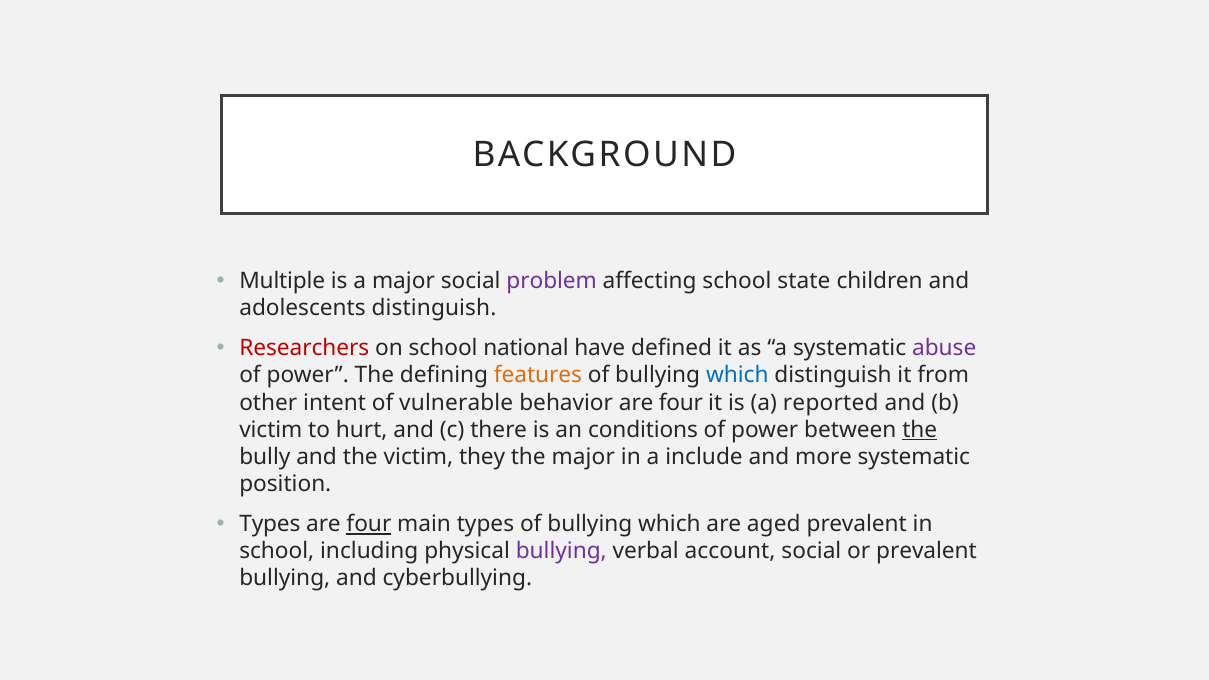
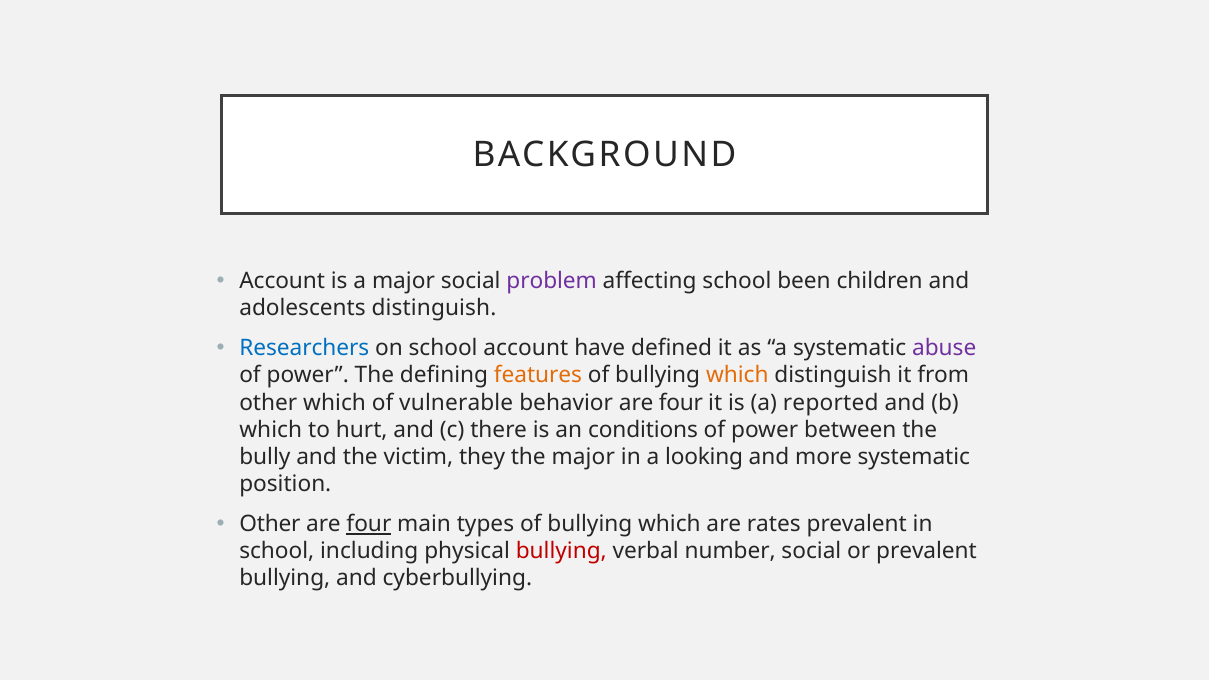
Multiple: Multiple -> Account (282, 281)
state: state -> been (804, 281)
Researchers colour: red -> blue (304, 348)
school national: national -> account (526, 348)
which colour: blue -> orange (737, 376)
other intent: intent -> which (335, 403)
victim: victim -> which (271, 430)
the underline: present -> none (920, 430)
include: include -> looking (704, 457)
Types: Types -> Other (270, 524)
aged: aged -> rates (774, 524)
bullying colour: purple -> red (561, 551)
account: account -> number (730, 551)
